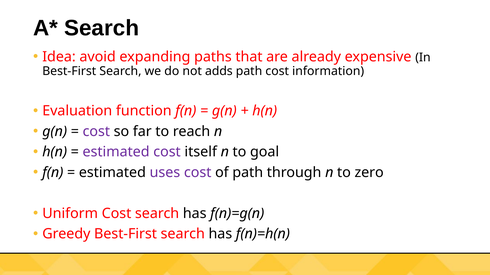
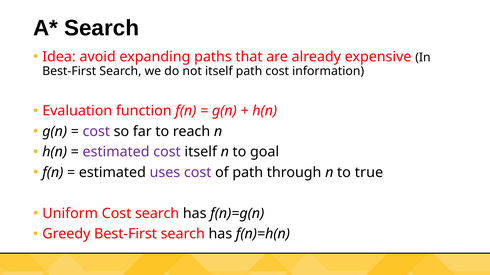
not adds: adds -> itself (219, 71)
zero: zero -> true (369, 173)
